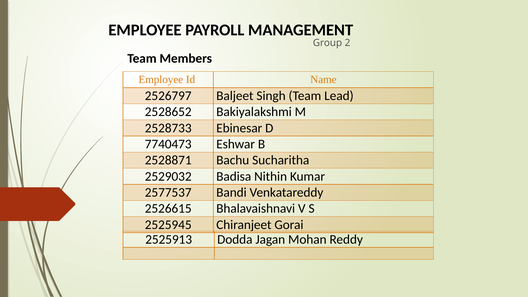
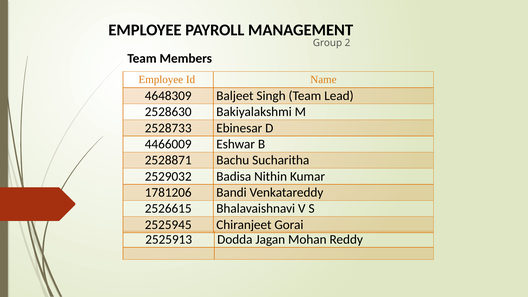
2526797: 2526797 -> 4648309 (168, 96)
2528652: 2528652 -> 2528630 (168, 112)
7740473: 7740473 -> 4466009 (168, 144)
2577537: 2577537 -> 1781206 (168, 193)
